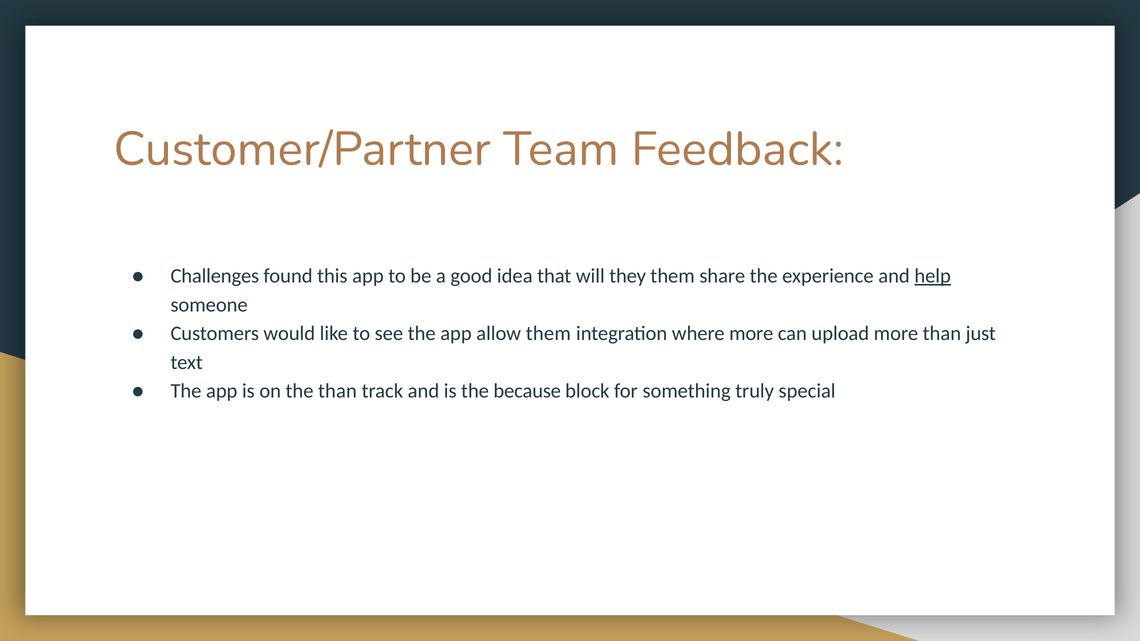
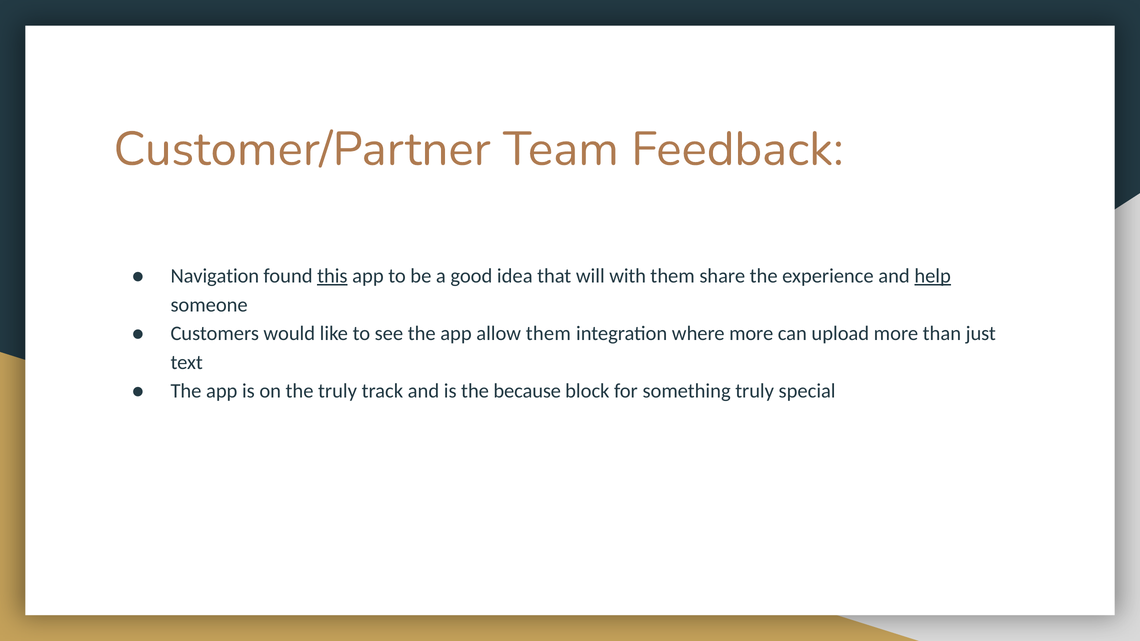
Challenges: Challenges -> Navigation (215, 276)
this underline: none -> present (332, 276)
they: they -> with (628, 276)
the than: than -> truly (338, 391)
